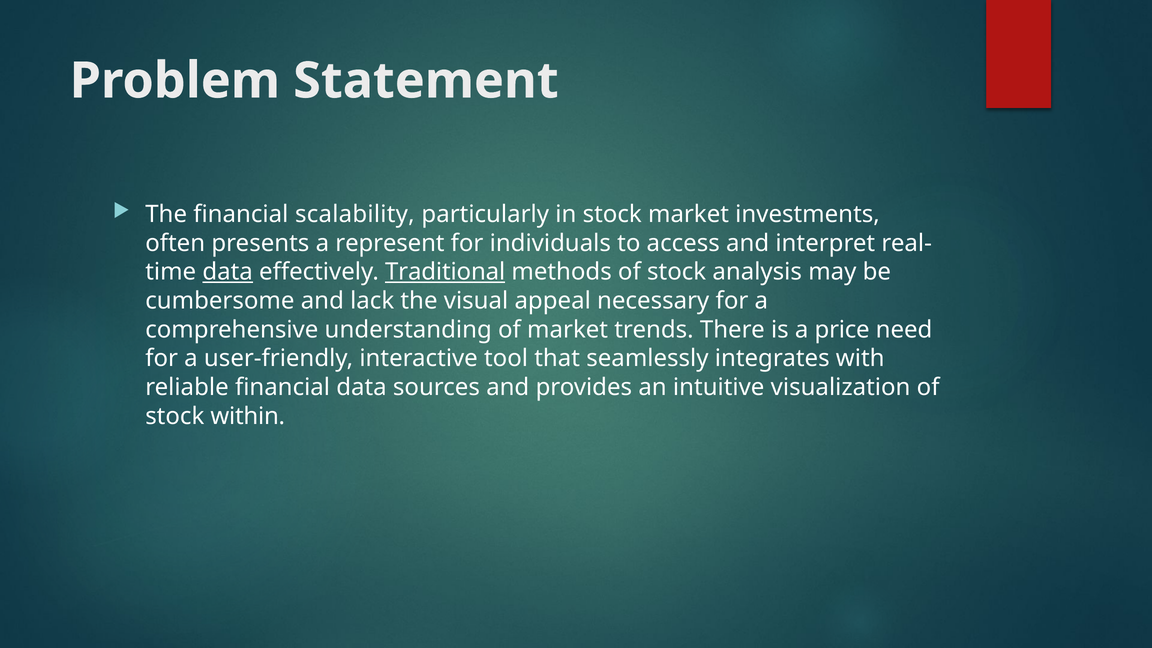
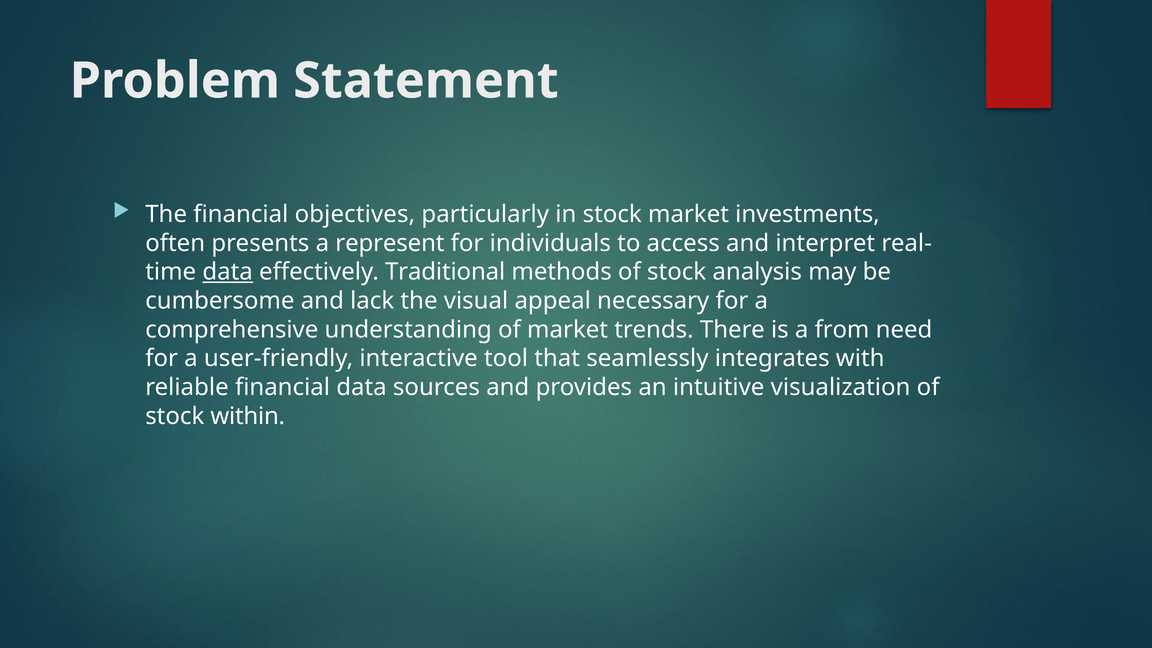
scalability: scalability -> objectives (355, 214)
Traditional underline: present -> none (445, 272)
price: price -> from (842, 330)
